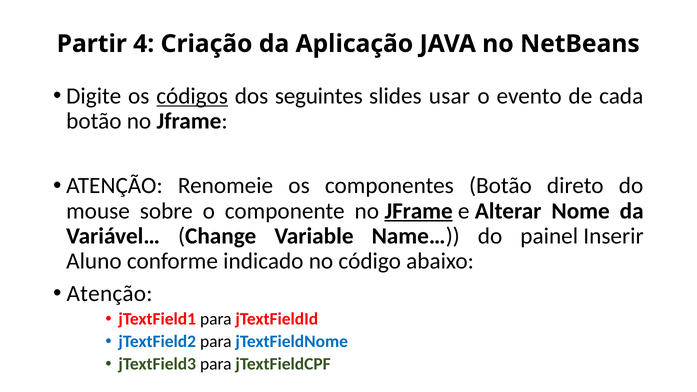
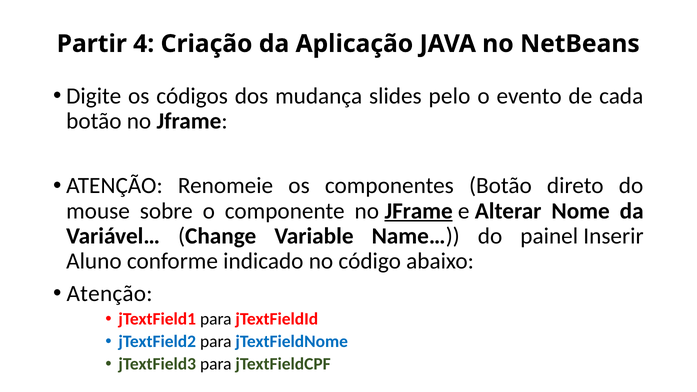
códigos underline: present -> none (192, 96)
seguintes: seguintes -> mudança (319, 96)
usar: usar -> pelo (449, 96)
